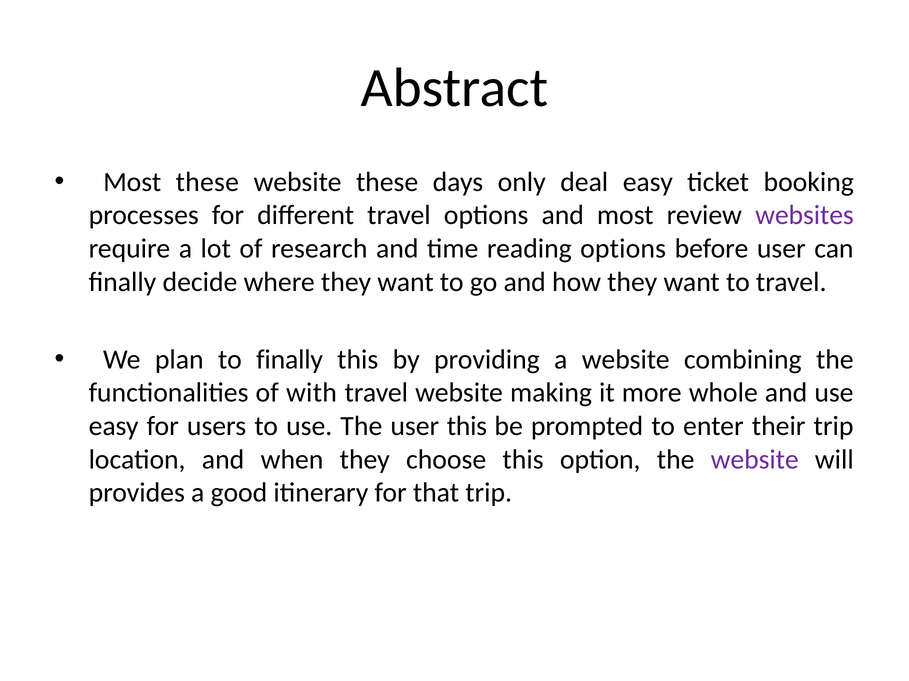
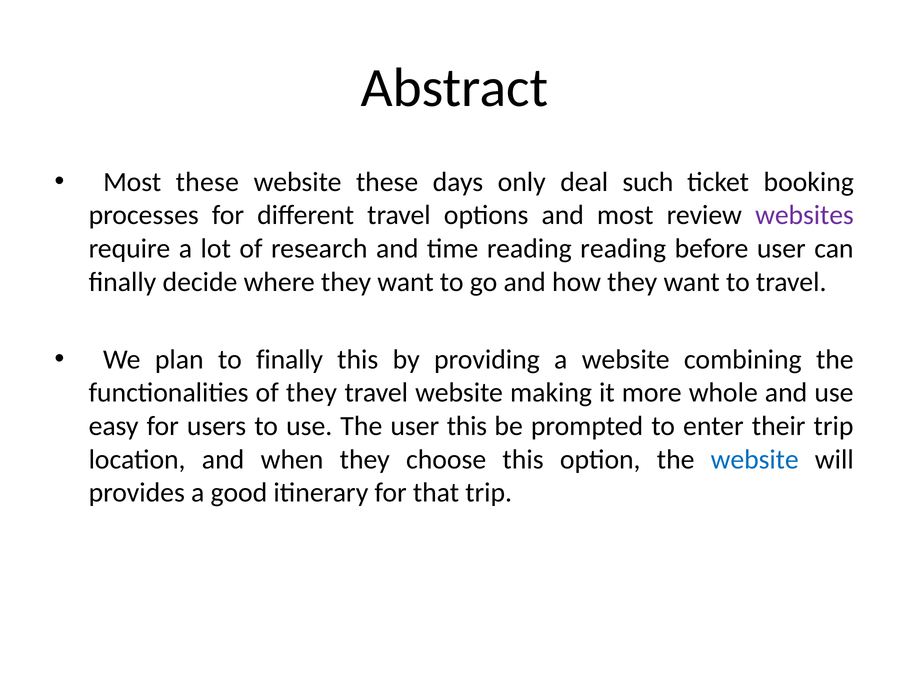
deal easy: easy -> such (648, 182)
reading options: options -> reading (623, 249)
of with: with -> they (311, 393)
website colour: purple -> blue (755, 460)
